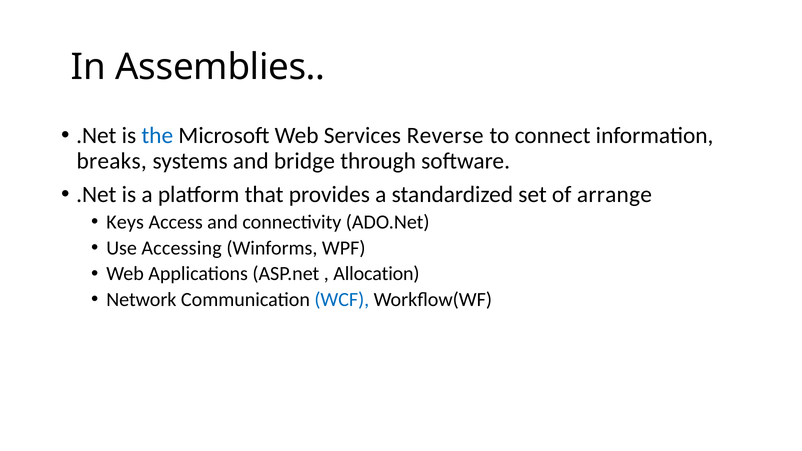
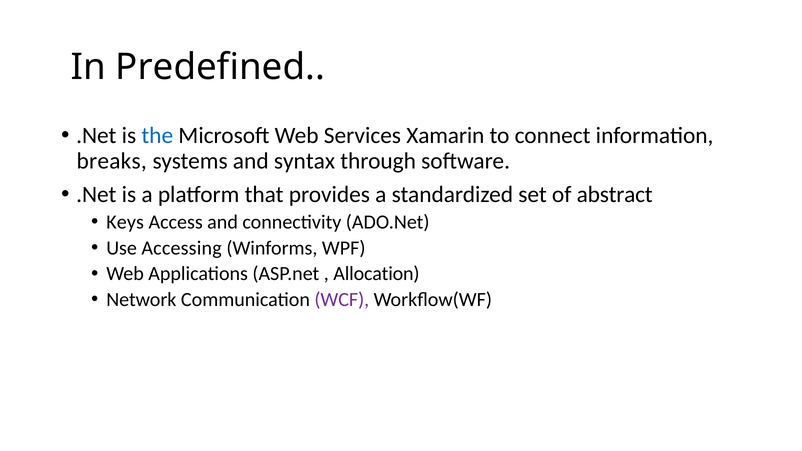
Assemblies: Assemblies -> Predefined (220, 67)
Reverse: Reverse -> Xamarin (445, 136)
bridge: bridge -> syntax (304, 161)
arrange: arrange -> abstract (615, 194)
WCF colour: blue -> purple (342, 300)
